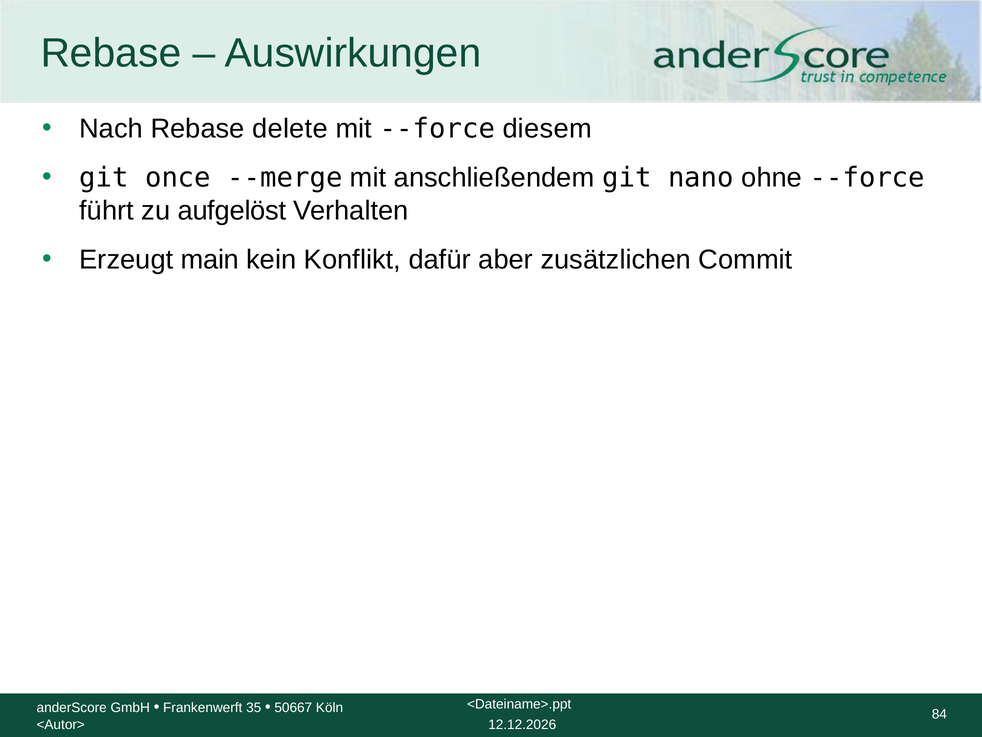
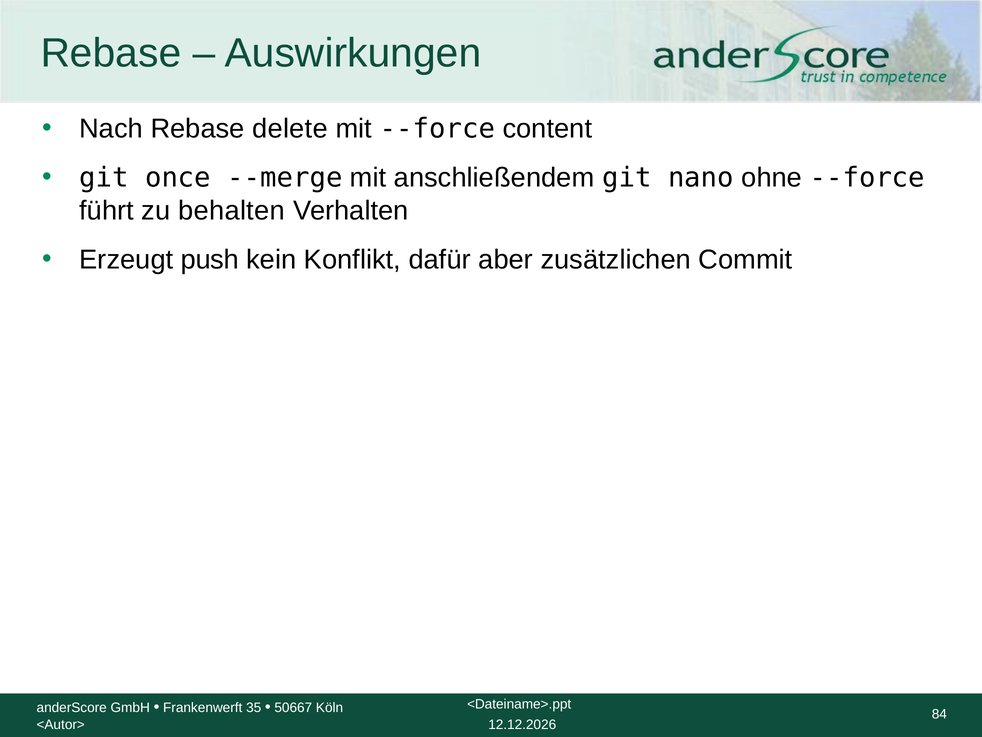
diesem: diesem -> content (547, 129)
aufgelöst: aufgelöst -> behalten (232, 210)
main: main -> push (210, 260)
